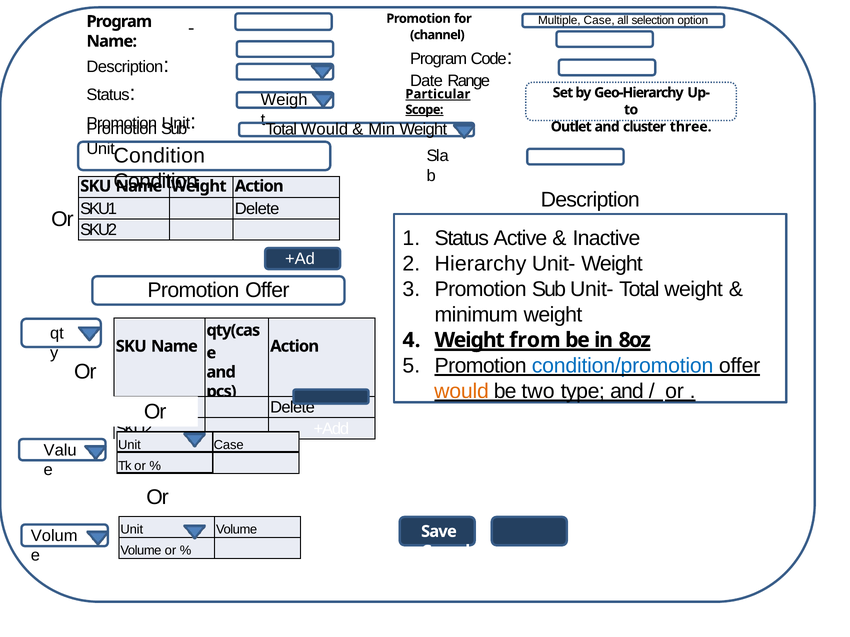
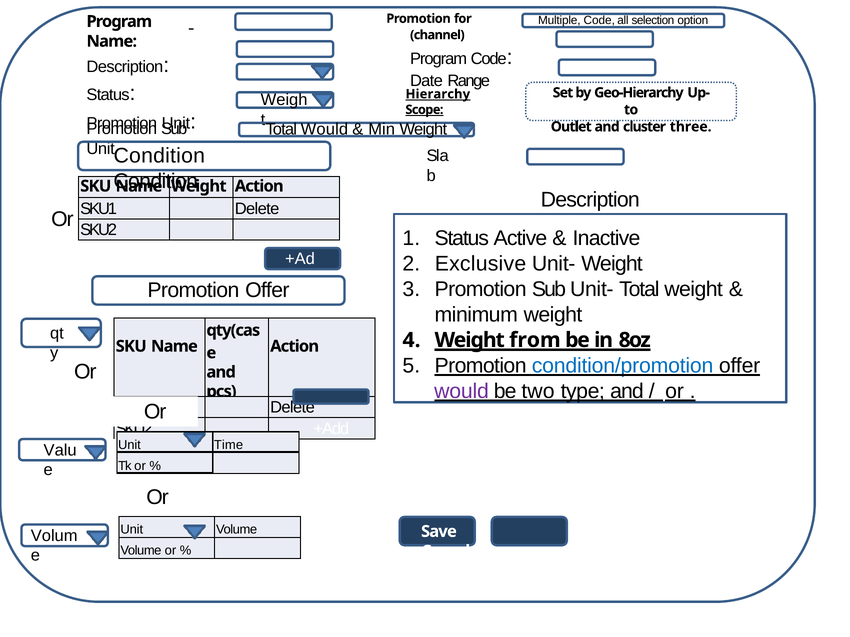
Multiple Case: Case -> Code (599, 20)
Particular: Particular -> Hierarchy (438, 94)
Hierarchy: Hierarchy -> Exclusive (480, 264)
would colour: orange -> purple (462, 391)
Unit Case: Case -> Time (229, 445)
